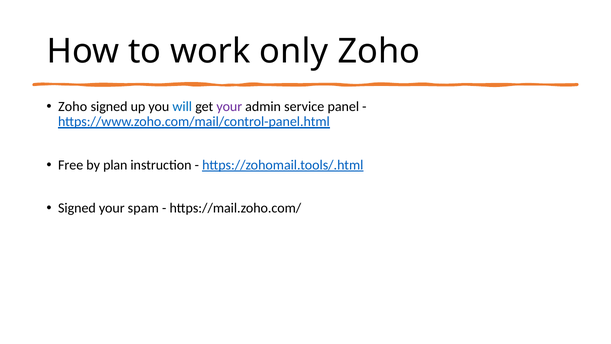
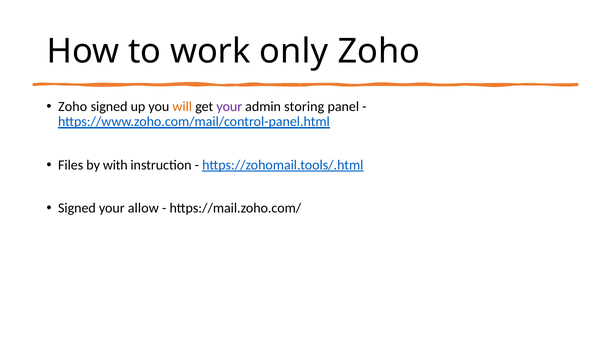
will colour: blue -> orange (182, 106)
service: service -> storing (304, 106)
Free: Free -> Files (71, 165)
plan: plan -> with (115, 165)
spam: spam -> allow (143, 208)
